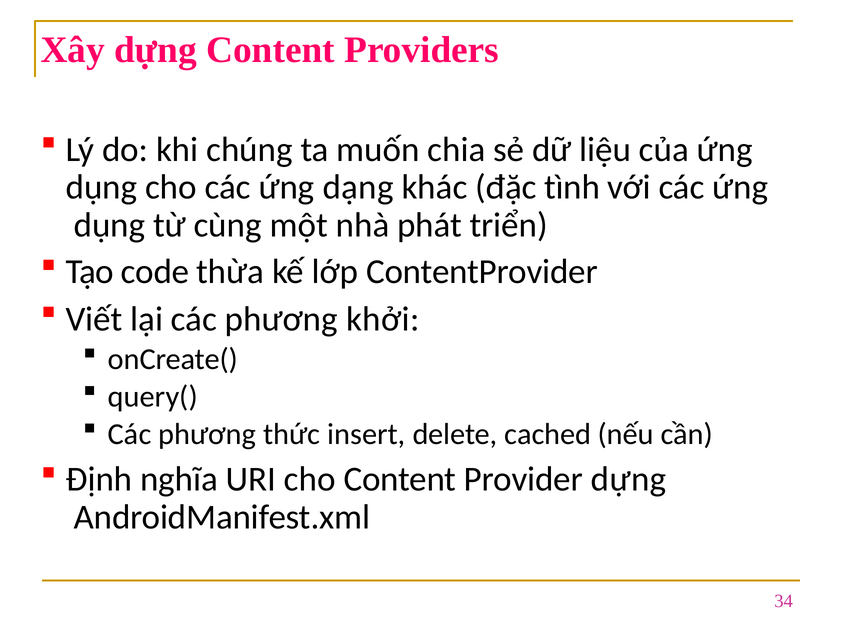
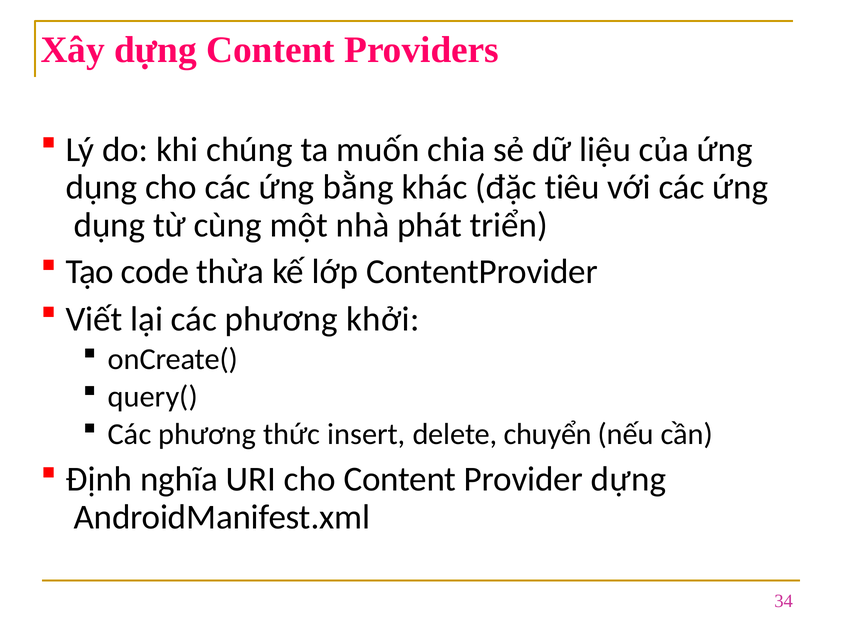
dạng: dạng -> bằng (358, 187)
tình: tình -> tiêu (572, 187)
cached: cached -> chuyển (548, 435)
